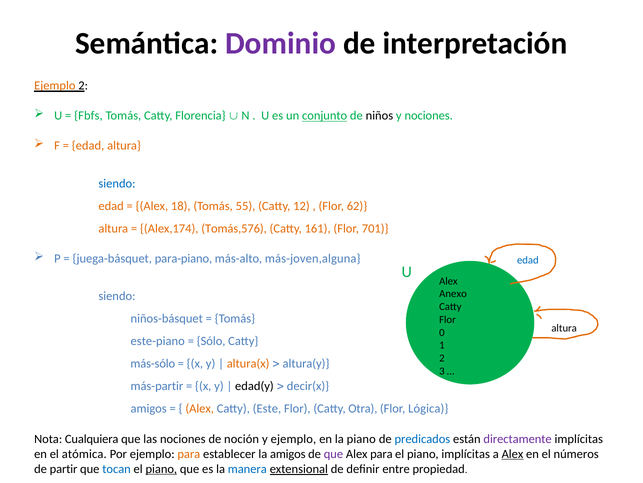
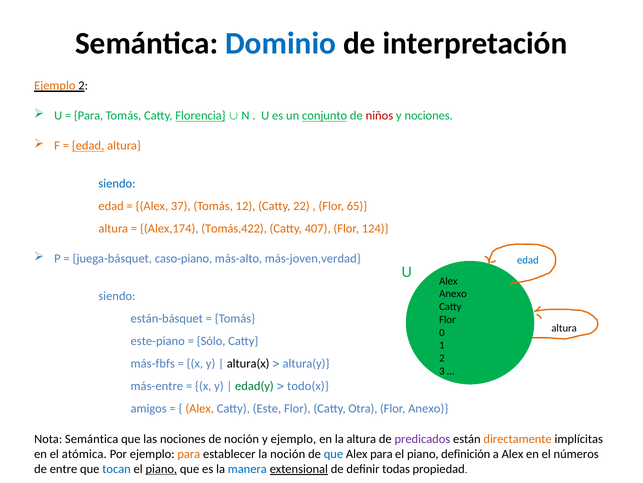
Dominio colour: purple -> blue (281, 43)
Fbfs: Fbfs -> Para (89, 116)
Florencia underline: none -> present (201, 116)
niños colour: black -> red (379, 116)
edad underline: none -> present (88, 146)
18: 18 -> 37 (181, 206)
55: 55 -> 12 (245, 206)
12: 12 -> 22 (301, 206)
62: 62 -> 65 (357, 206)
Tomás,576: Tomás,576 -> Tomás,422 (234, 228)
161: 161 -> 407 (318, 228)
701: 701 -> 124 (375, 228)
para-piano: para-piano -> caso-piano (183, 258)
más-joven,alguna: más-joven,alguna -> más-joven,verdad (313, 258)
niños-básquet: niños-básquet -> están-básquet (167, 318)
más-sólo: más-sólo -> más-fbfs (153, 363)
altura(x colour: orange -> black (248, 363)
más-partir: más-partir -> más-entre (157, 386)
edad(y colour: black -> green (254, 386)
decir(x: decir(x -> todo(x (308, 386)
Flor Lógica: Lógica -> Anexo (428, 408)
Nota Cualquiera: Cualquiera -> Semántica (92, 438)
la piano: piano -> altura (361, 438)
predicados colour: blue -> purple (422, 438)
directamente colour: purple -> orange (518, 438)
la amigos: amigos -> noción (288, 453)
que colour: purple -> blue (333, 453)
piano implícitas: implícitas -> definición (466, 453)
Alex underline: present -> none (512, 453)
partir: partir -> entre (64, 468)
entre: entre -> todas (396, 468)
